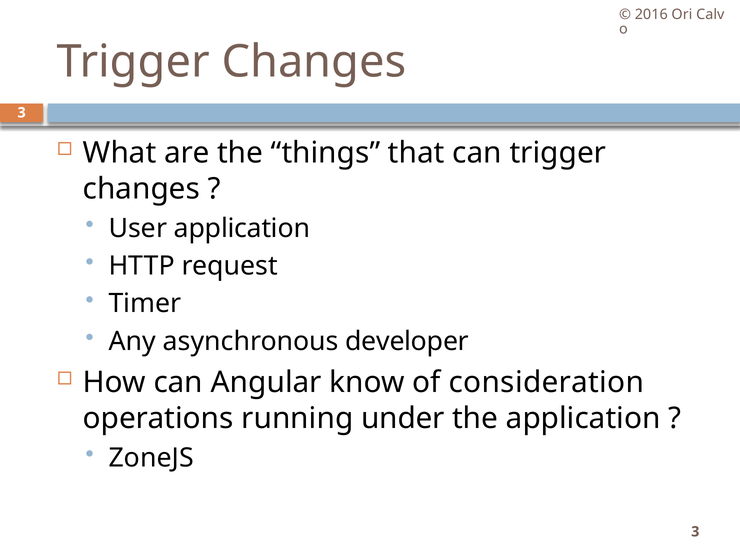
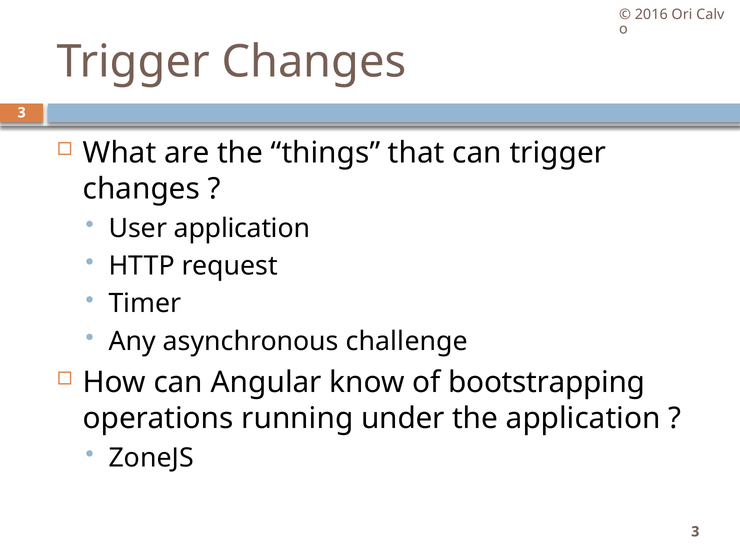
developer: developer -> challenge (407, 341)
consideration: consideration -> bootstrapping (547, 383)
